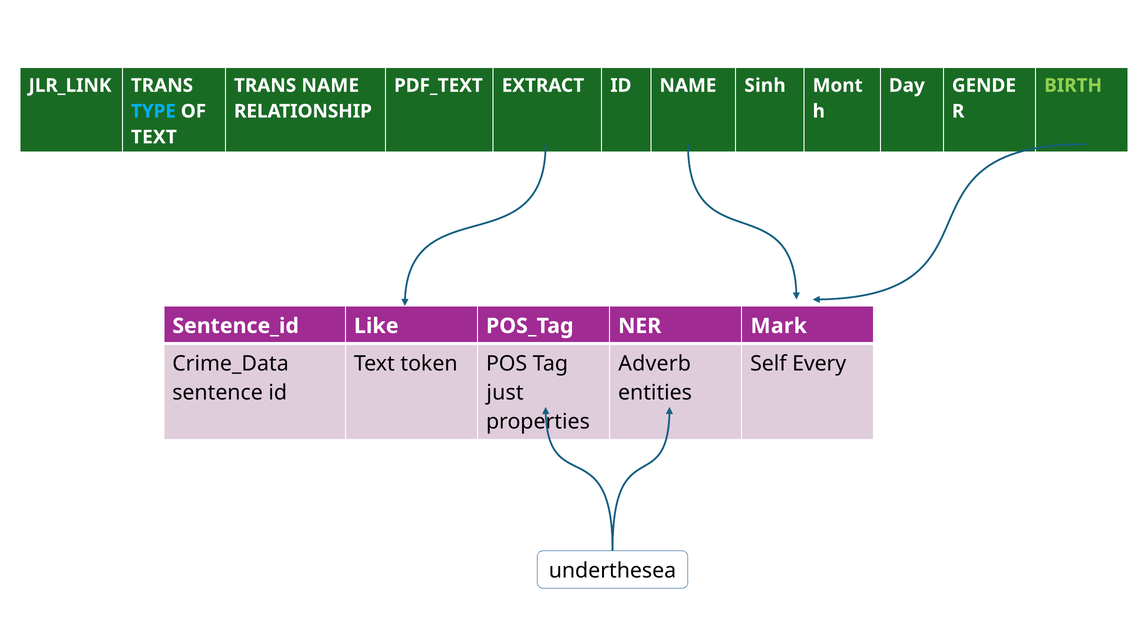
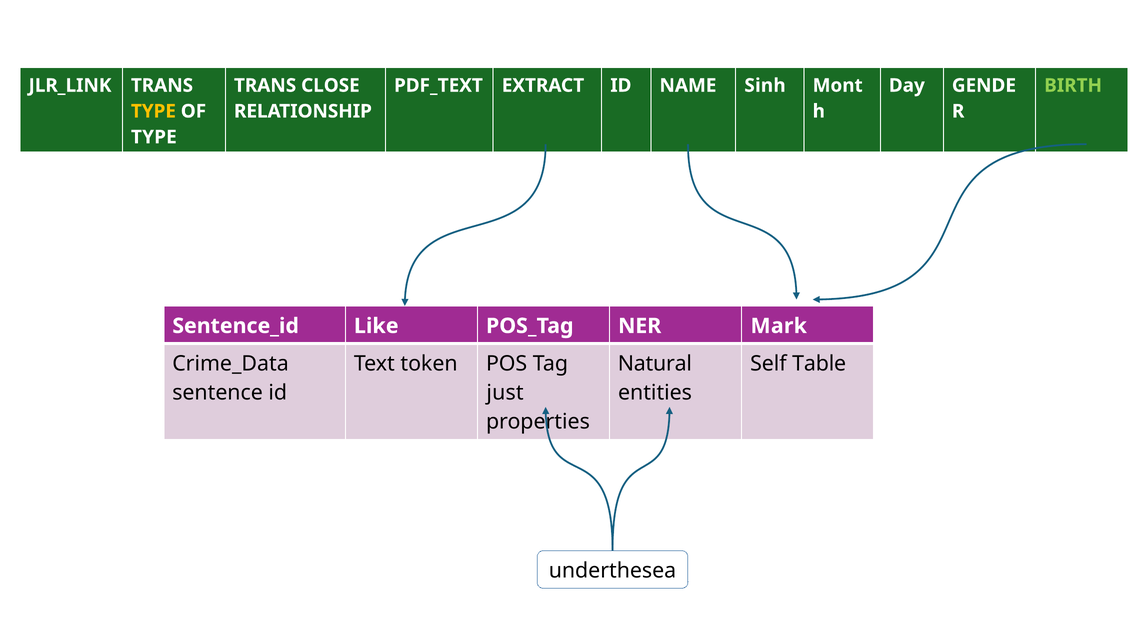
TRANS NAME: NAME -> CLOSE (330, 85)
TYPE colour: light blue -> yellow (153, 111)
TEXT: TEXT -> TYPE (154, 137)
Adverb: Adverb -> Natural (655, 363)
Every: Every -> Table (819, 363)
